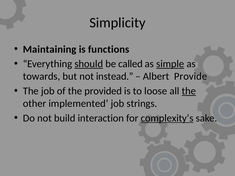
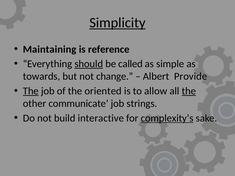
Simplicity underline: none -> present (117, 23)
functions: functions -> reference (109, 49)
simple underline: present -> none (170, 64)
instead: instead -> change (115, 76)
The underline: none -> present (31, 91)
provided: provided -> oriented (103, 91)
loose: loose -> allow (156, 91)
implemented: implemented -> communicate (79, 104)
interaction: interaction -> interactive (101, 118)
